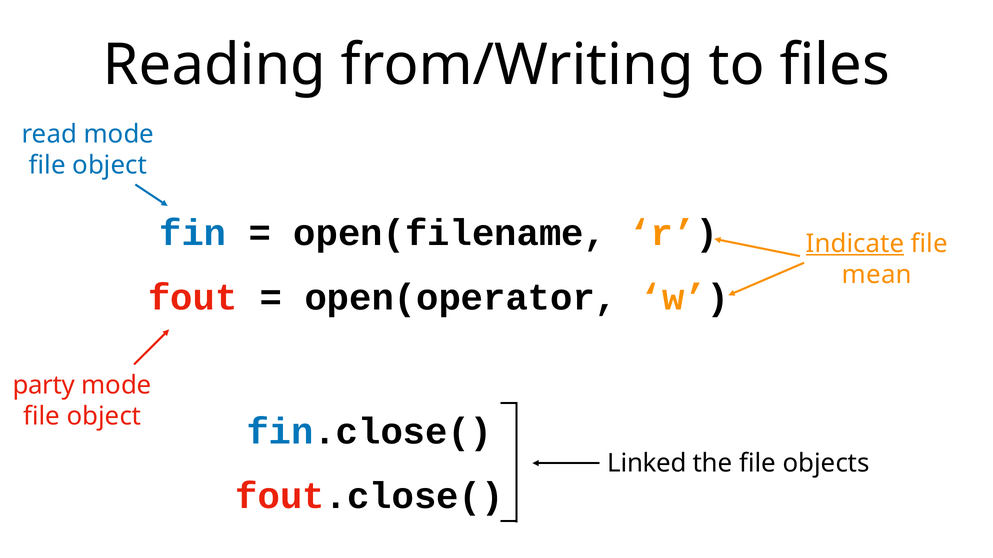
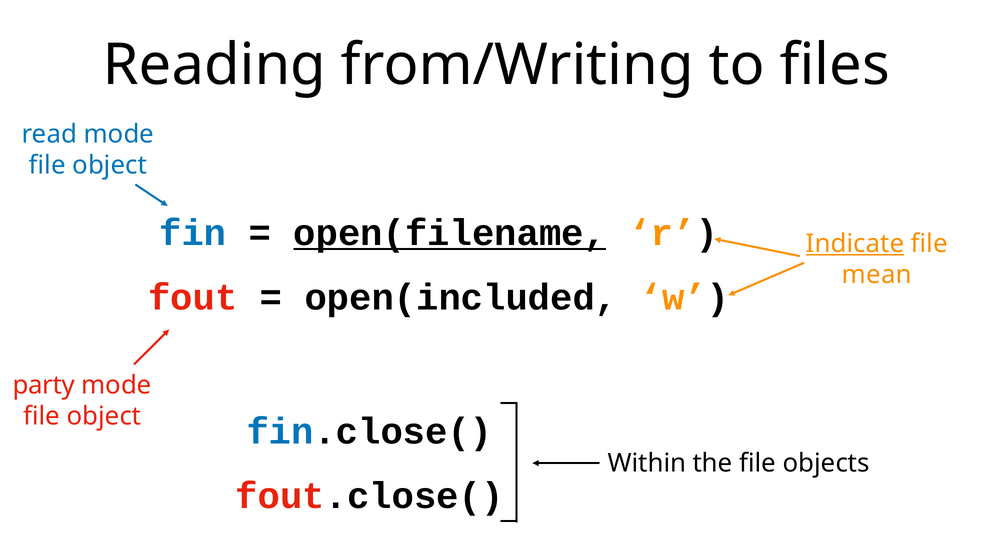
open(filename underline: none -> present (450, 233)
open(operator: open(operator -> open(included (461, 298)
Linked: Linked -> Within (647, 463)
